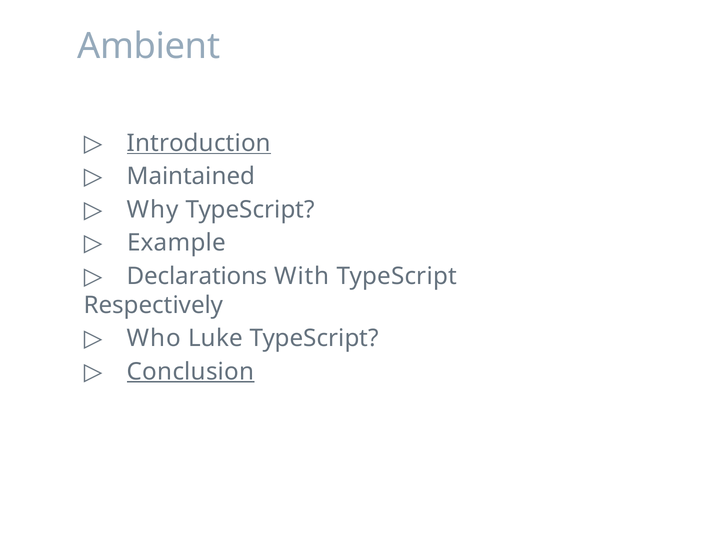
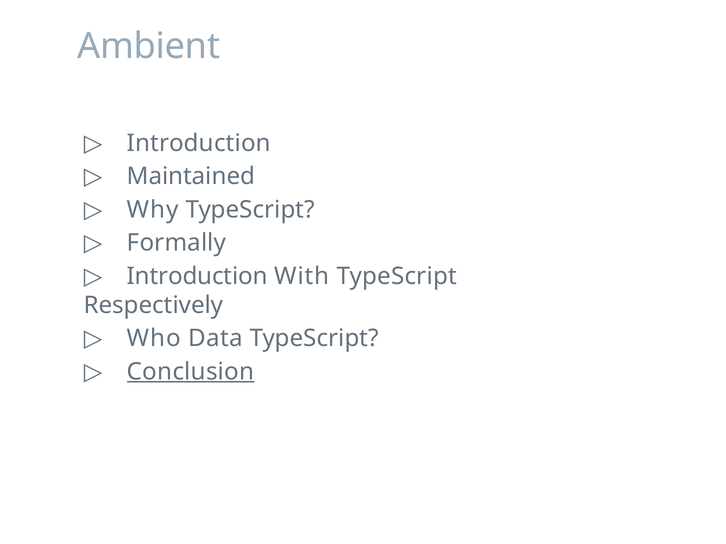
Introduction underline: present -> none (199, 143)
Example: Example -> Formally (177, 243)
Declarations: Declarations -> Introduction (197, 276)
Luke: Luke -> Data (215, 339)
